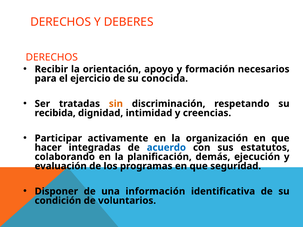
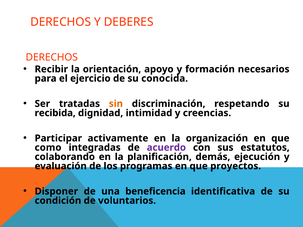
hacer: hacer -> como (48, 148)
acuerdo colour: blue -> purple (166, 148)
seguridad: seguridad -> proyectos (236, 166)
información: información -> beneficencia (155, 192)
